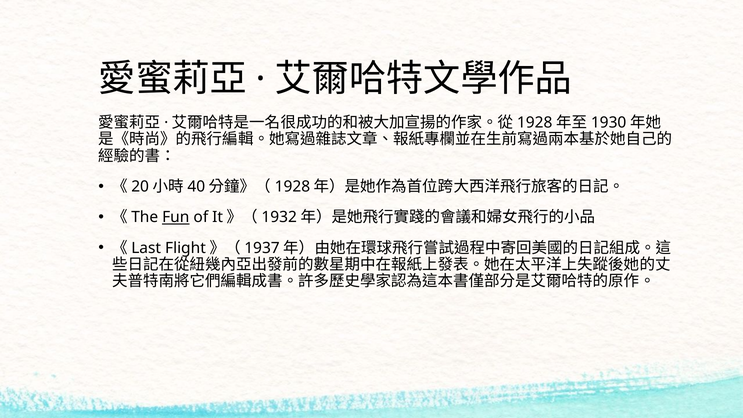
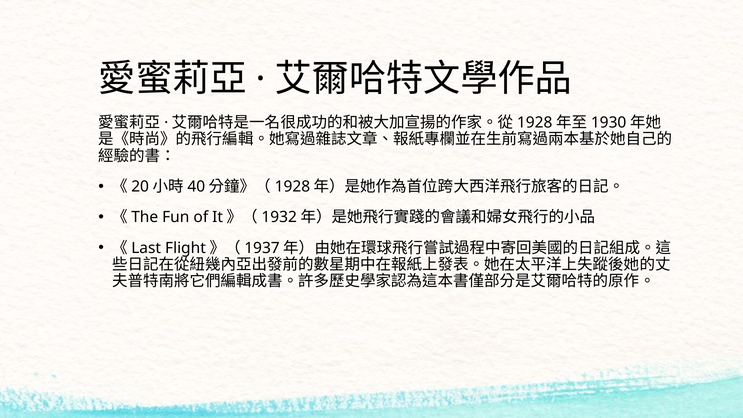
Fun underline: present -> none (176, 217)
